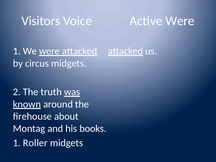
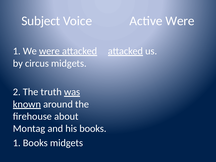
Visitors: Visitors -> Subject (41, 21)
1 Roller: Roller -> Books (35, 143)
